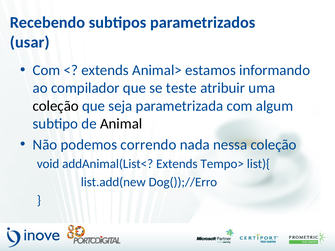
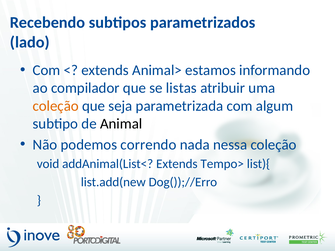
usar: usar -> lado (30, 42)
teste: teste -> listas (181, 88)
coleção colour: black -> orange (56, 106)
